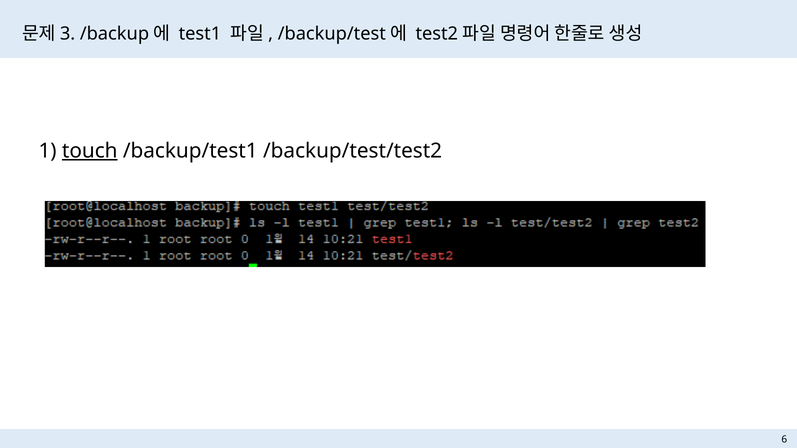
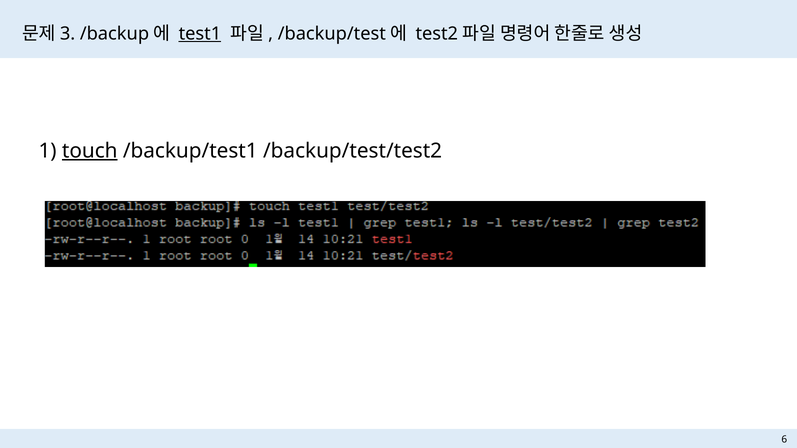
test1 underline: none -> present (200, 34)
